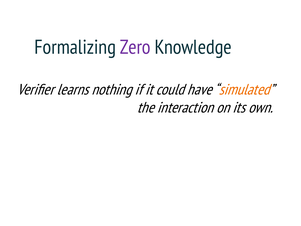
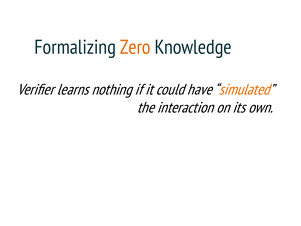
Zero colour: purple -> orange (135, 47)
